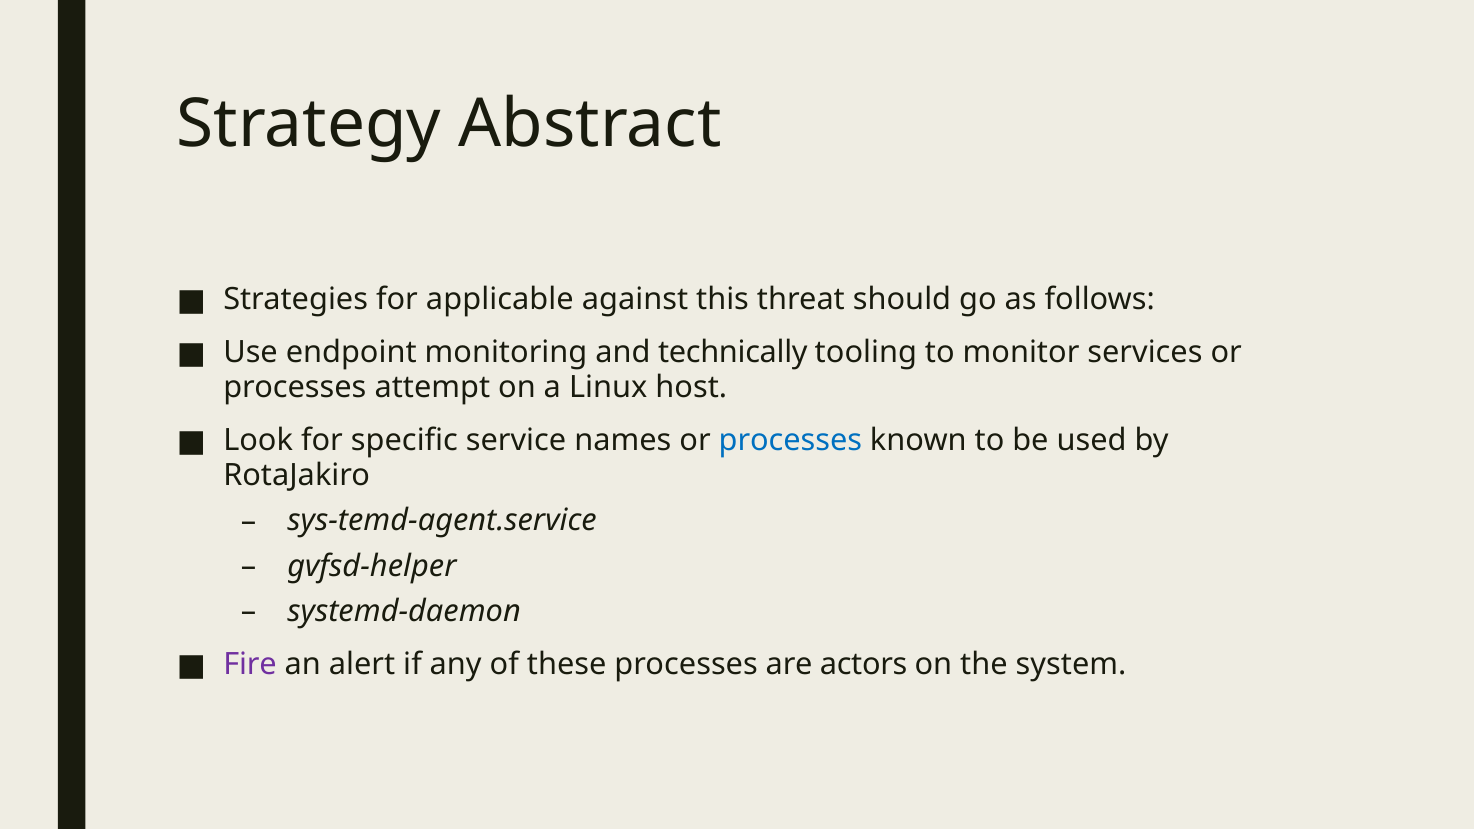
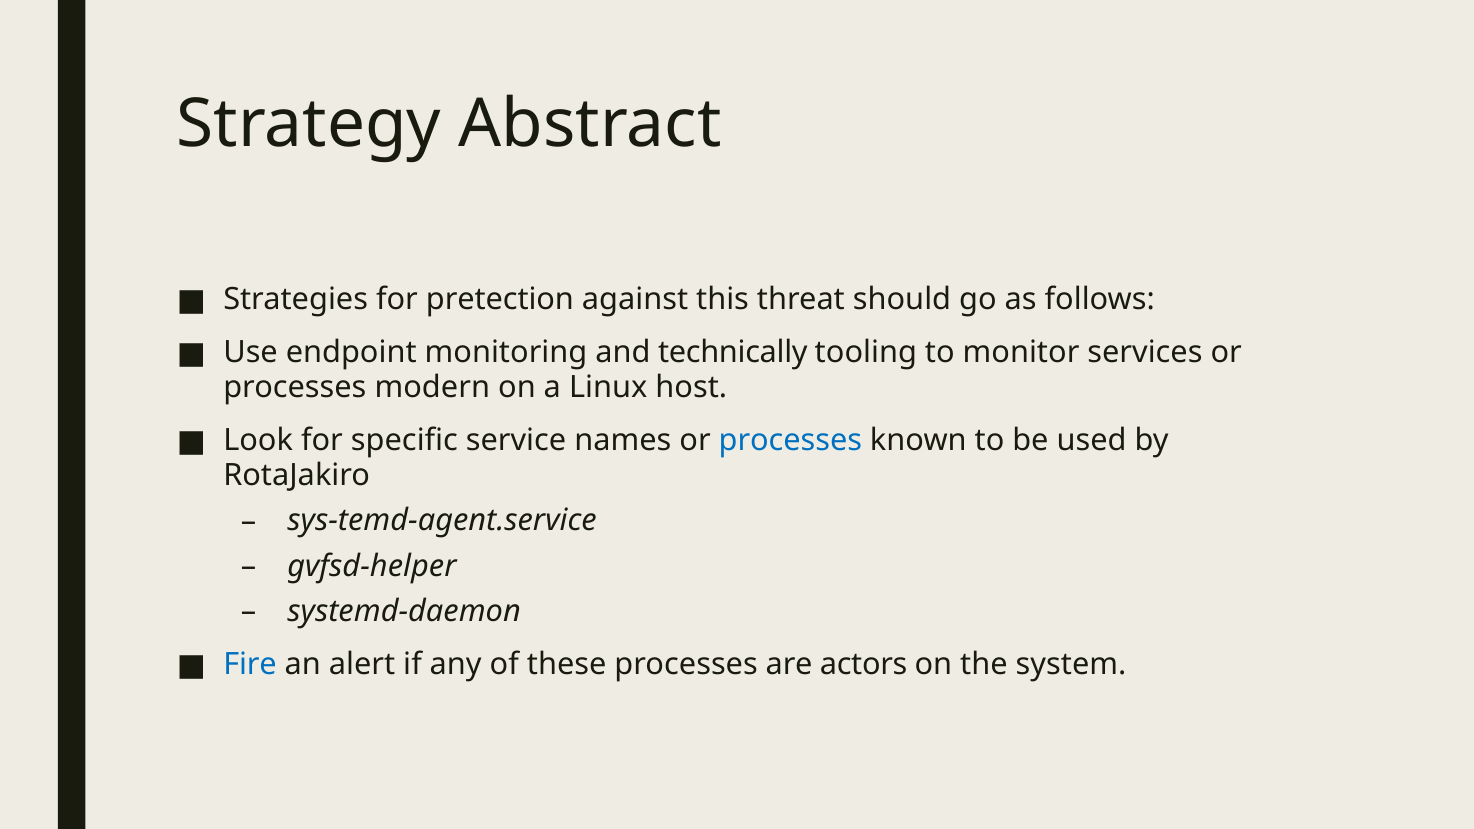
applicable: applicable -> pretection (500, 300)
attempt: attempt -> modern (432, 387)
Fire colour: purple -> blue (250, 665)
